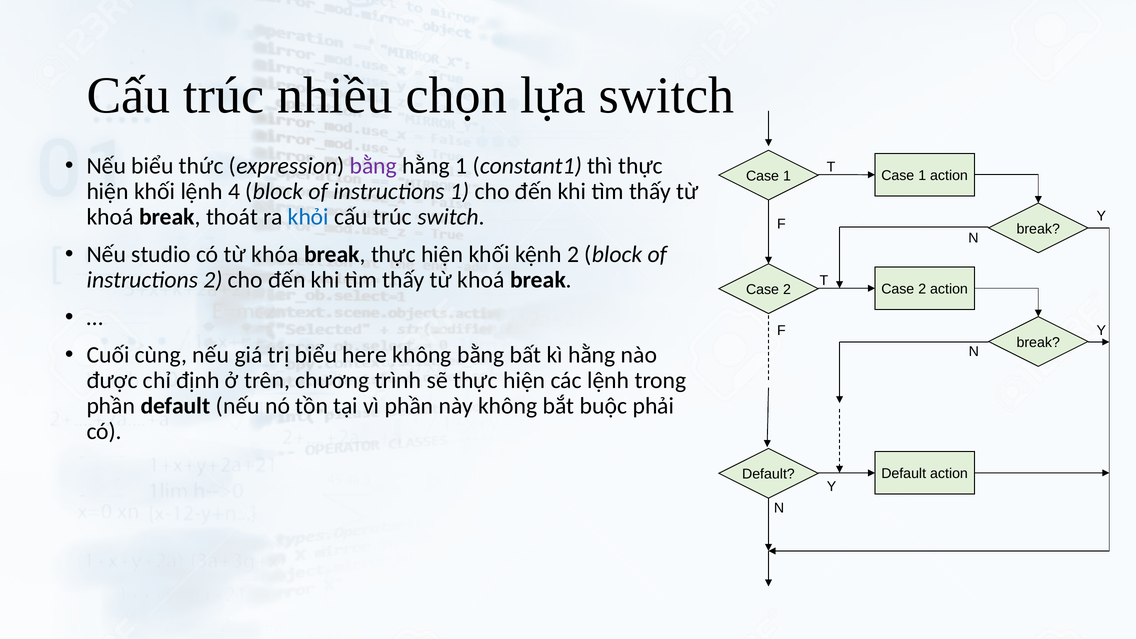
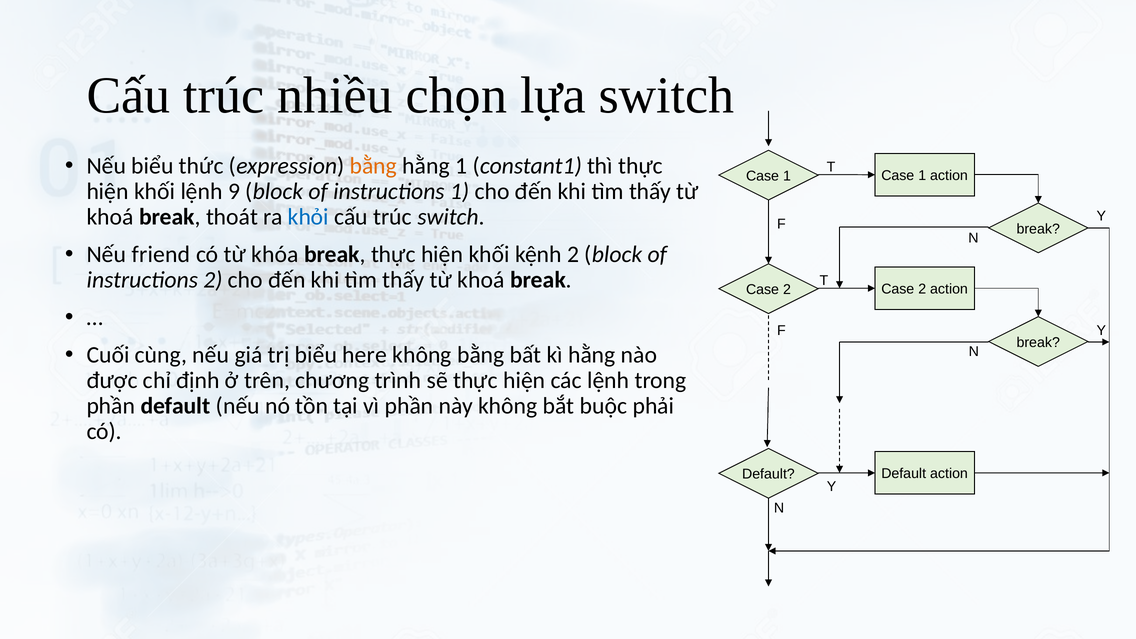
bằng colour: purple -> orange (373, 166)
4: 4 -> 9 (234, 192)
studio: studio -> friend (161, 255)
